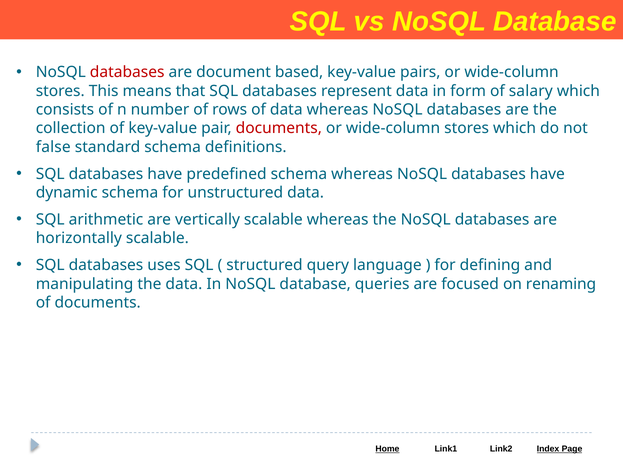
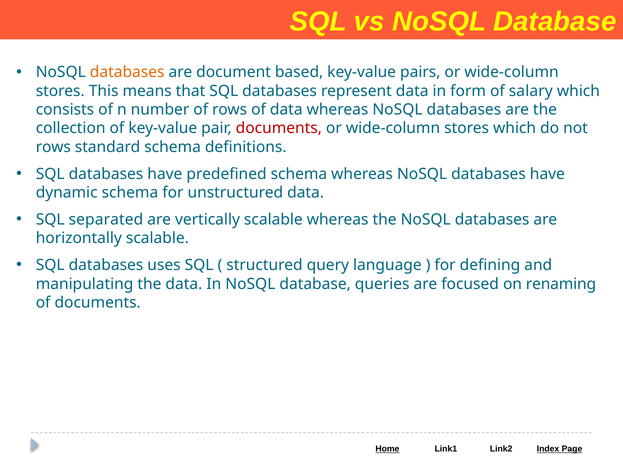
databases colour: red -> orange (127, 72)
false: false -> rows (53, 147)
arithmetic: arithmetic -> separated (106, 220)
